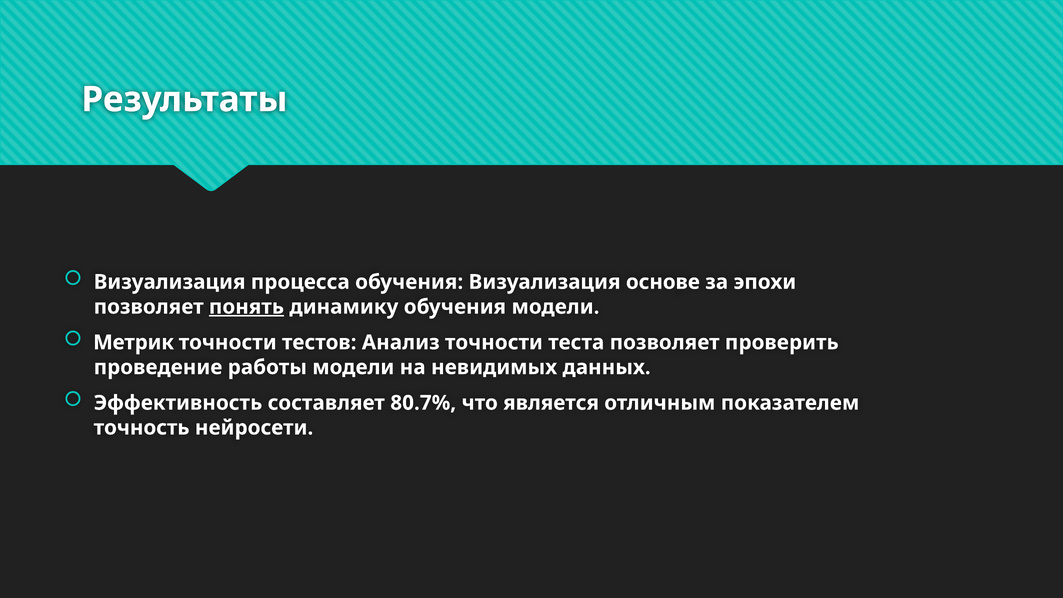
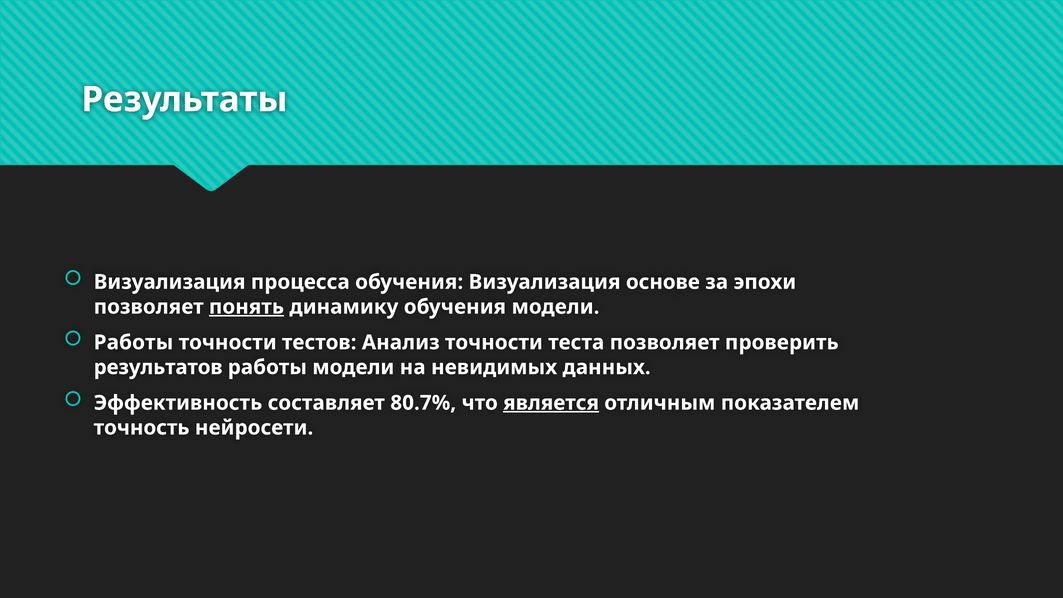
Метрик: Метрик -> Работы (133, 342)
проведение: проведение -> результатов (158, 367)
является underline: none -> present (551, 403)
